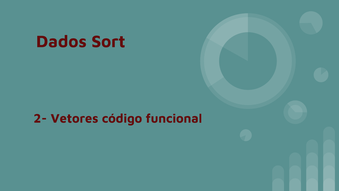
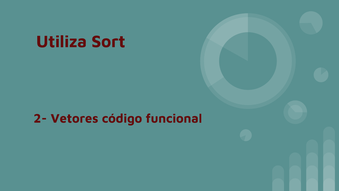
Dados: Dados -> Utiliza (61, 41)
